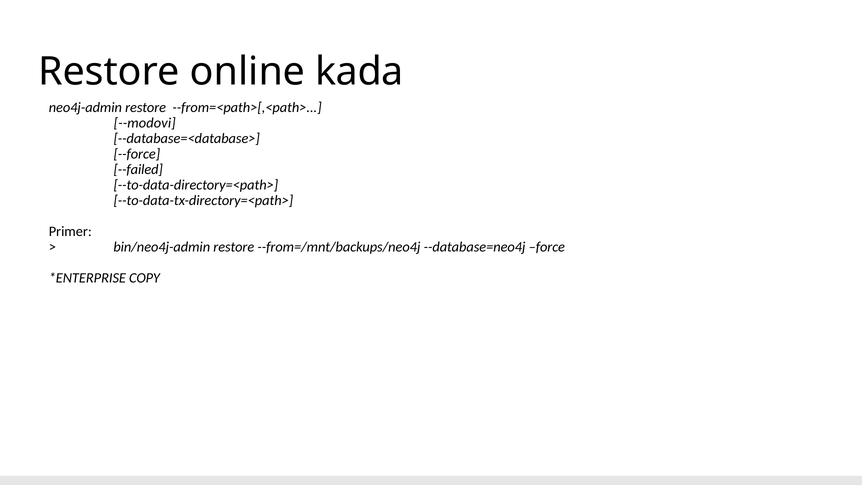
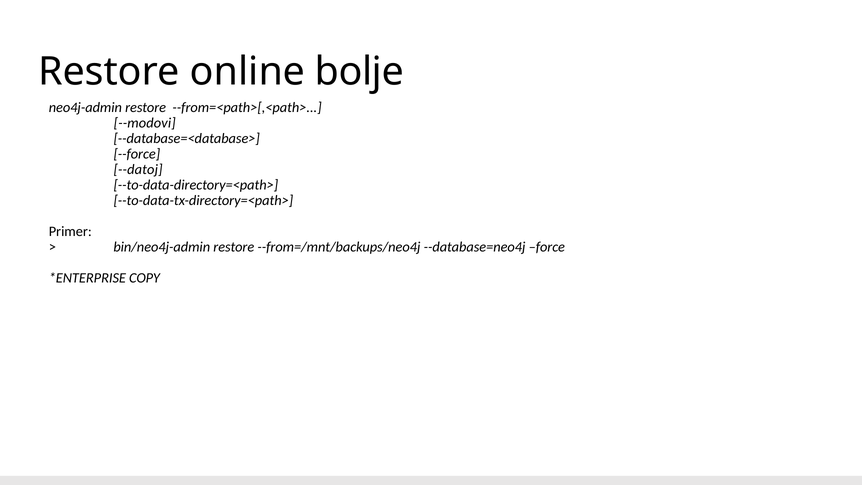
kada: kada -> bolje (359, 72)
--failed: --failed -> --datoj (138, 169)
